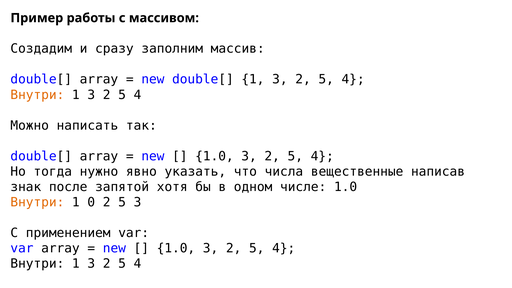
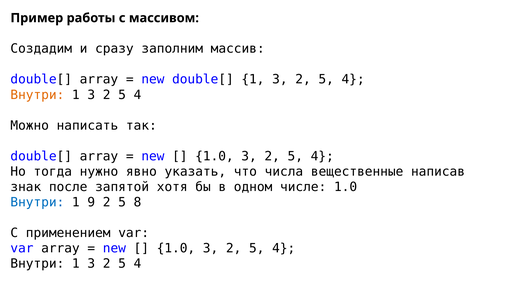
Внутри colour: orange -> blue (37, 202)
0: 0 -> 9 (91, 202)
5 3: 3 -> 8 (137, 202)
